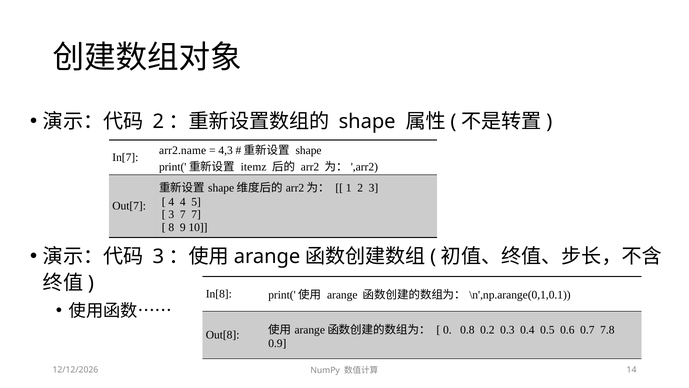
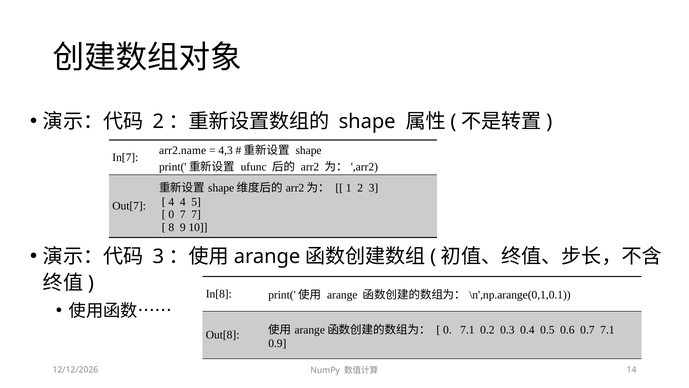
itemz: itemz -> ufunc (254, 167)
3: 3 -> 0 (171, 214)
0 0.8: 0.8 -> 7.1 (467, 329)
0.7 7.8: 7.8 -> 7.1 (607, 329)
